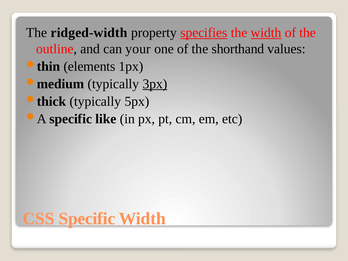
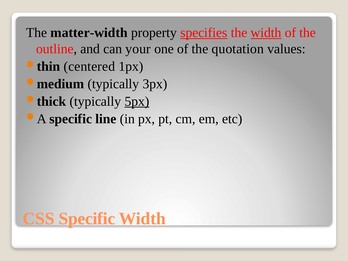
ridged-width: ridged-width -> matter-width (89, 33)
shorthand: shorthand -> quotation (238, 49)
elements: elements -> centered (89, 66)
3px underline: present -> none (155, 84)
5px underline: none -> present (137, 101)
like: like -> line (106, 119)
